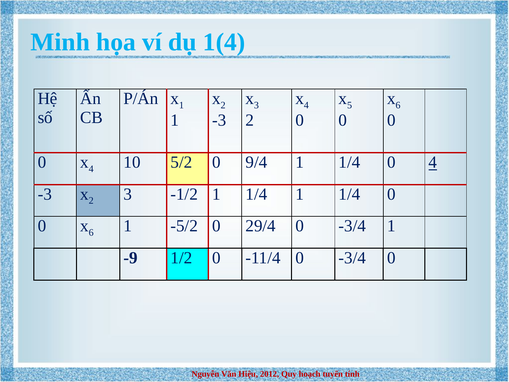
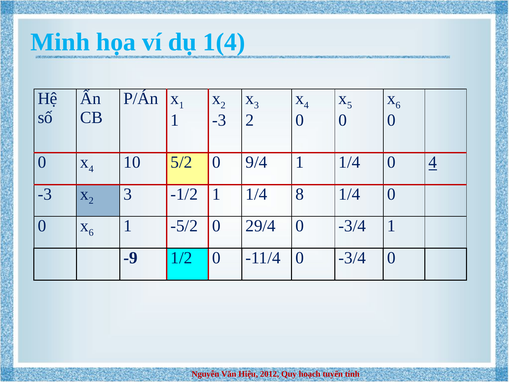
1/4 1: 1 -> 8 (300, 194)
